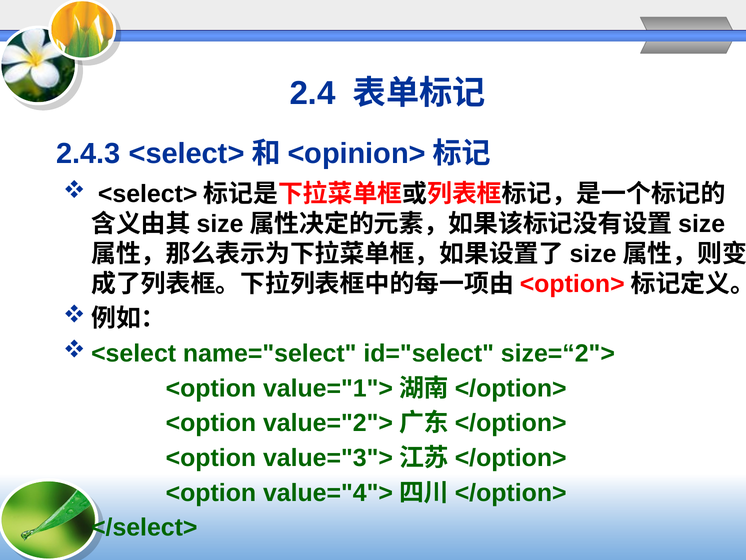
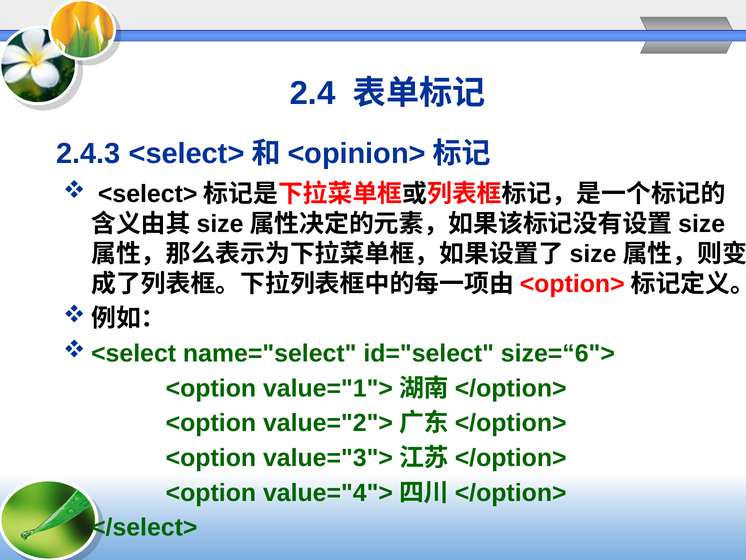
size=“2">: size=“2"> -> size=“6"> (558, 353)
